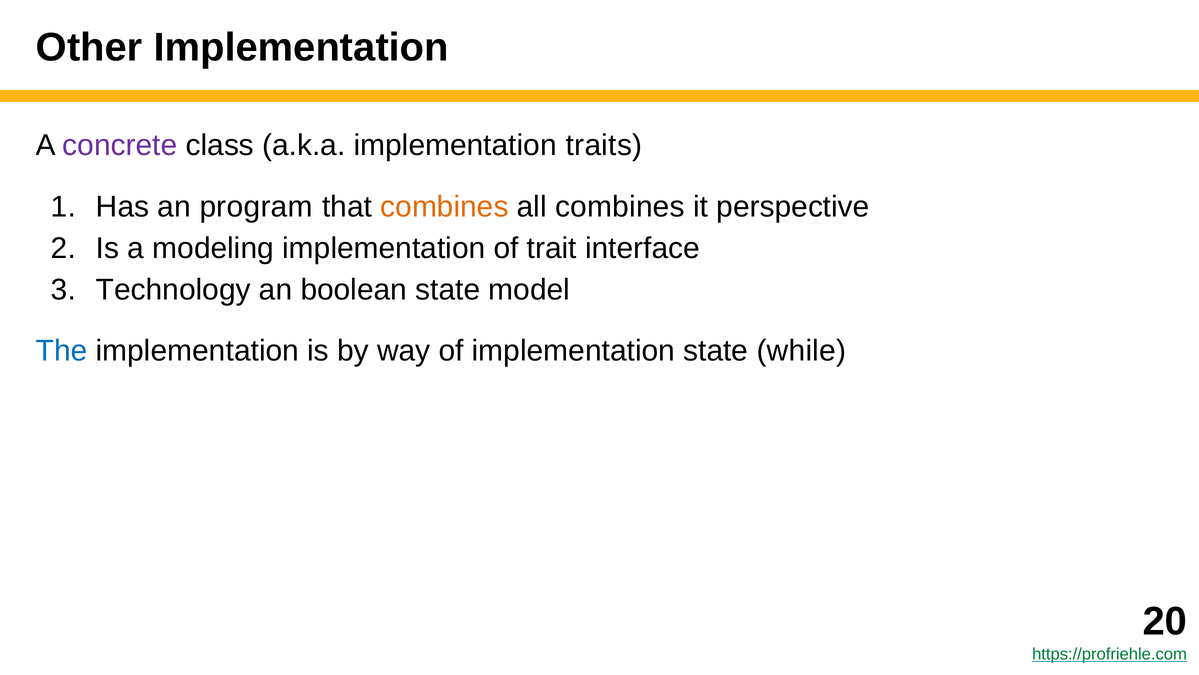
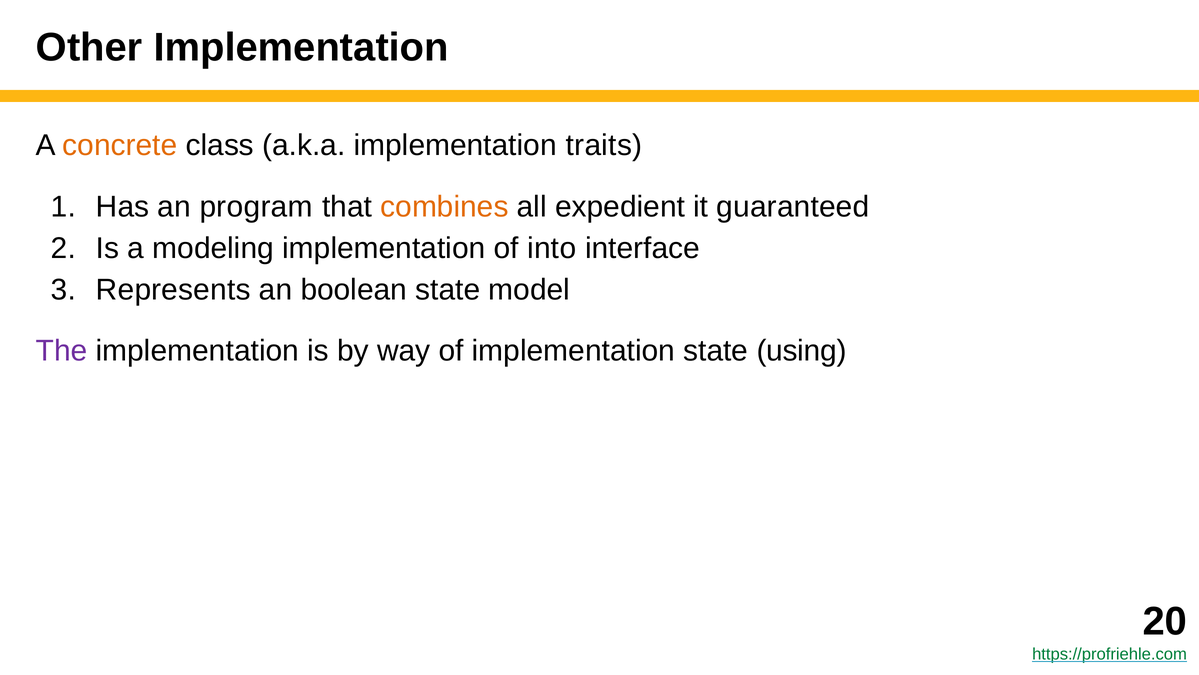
concrete colour: purple -> orange (120, 145)
all combines: combines -> expedient (620, 207)
perspective: perspective -> guaranteed (793, 207)
trait: trait -> into (552, 248)
Technology: Technology -> Represents (173, 289)
The colour: blue -> purple (62, 351)
while: while -> using (802, 351)
